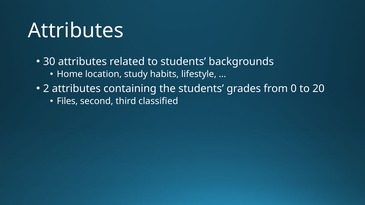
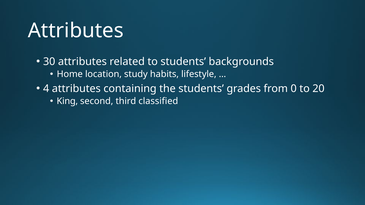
2: 2 -> 4 (46, 89)
Files: Files -> King (67, 101)
